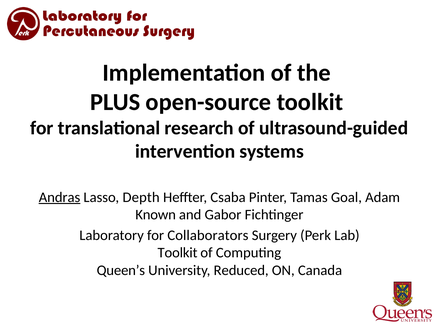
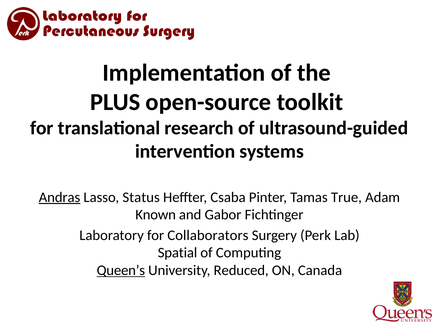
Depth: Depth -> Status (141, 197)
Goal: Goal -> True (346, 197)
Toolkit: Toolkit -> Spatial (177, 253)
Queen’s underline: none -> present (121, 271)
